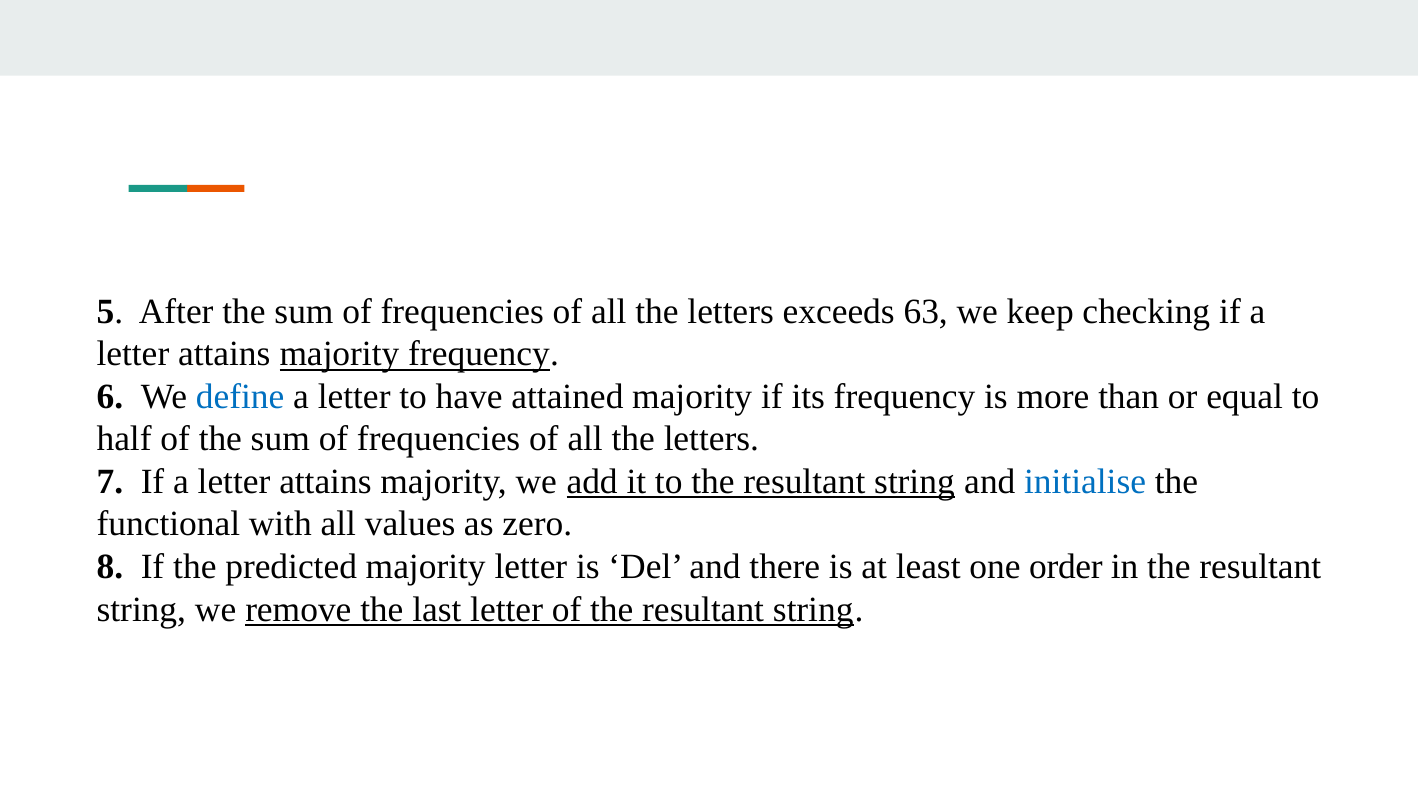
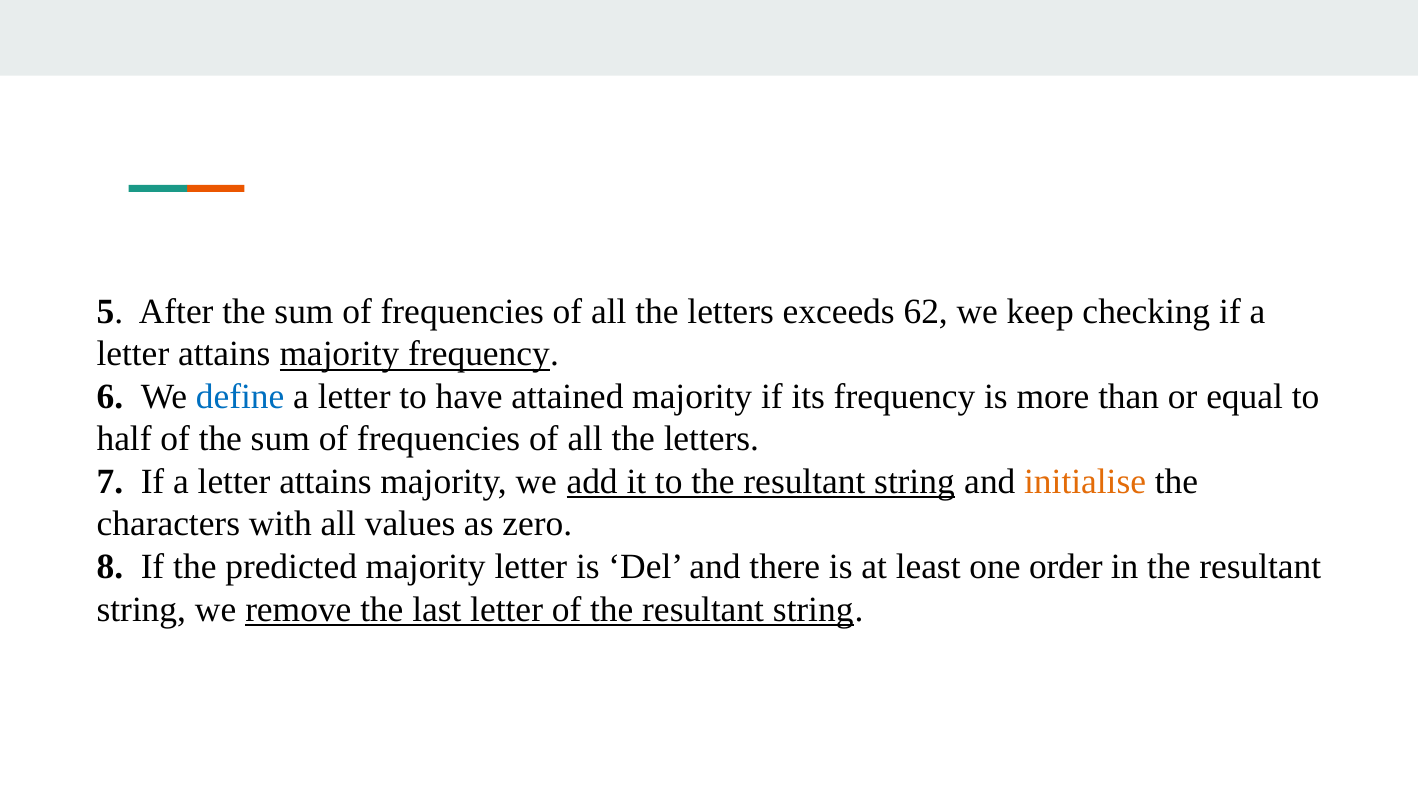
63: 63 -> 62 (926, 311)
initialise colour: blue -> orange (1085, 481)
functional: functional -> characters (168, 524)
